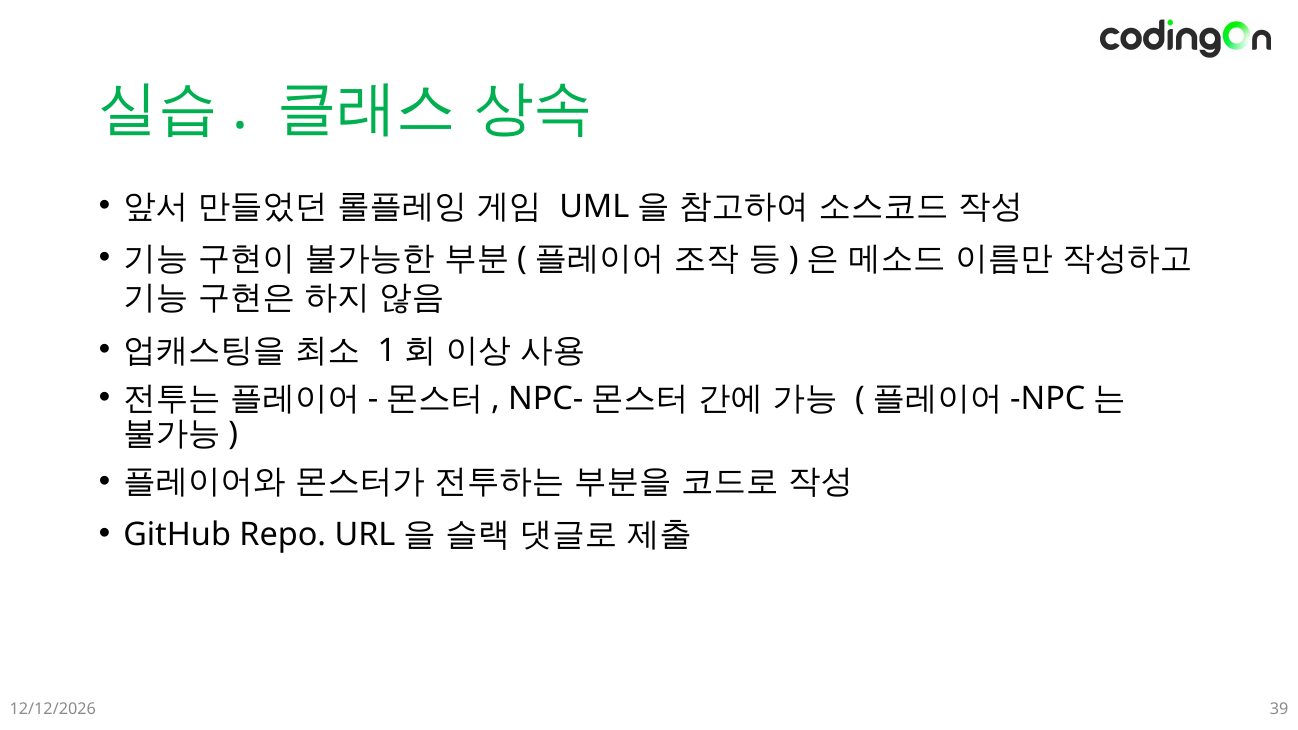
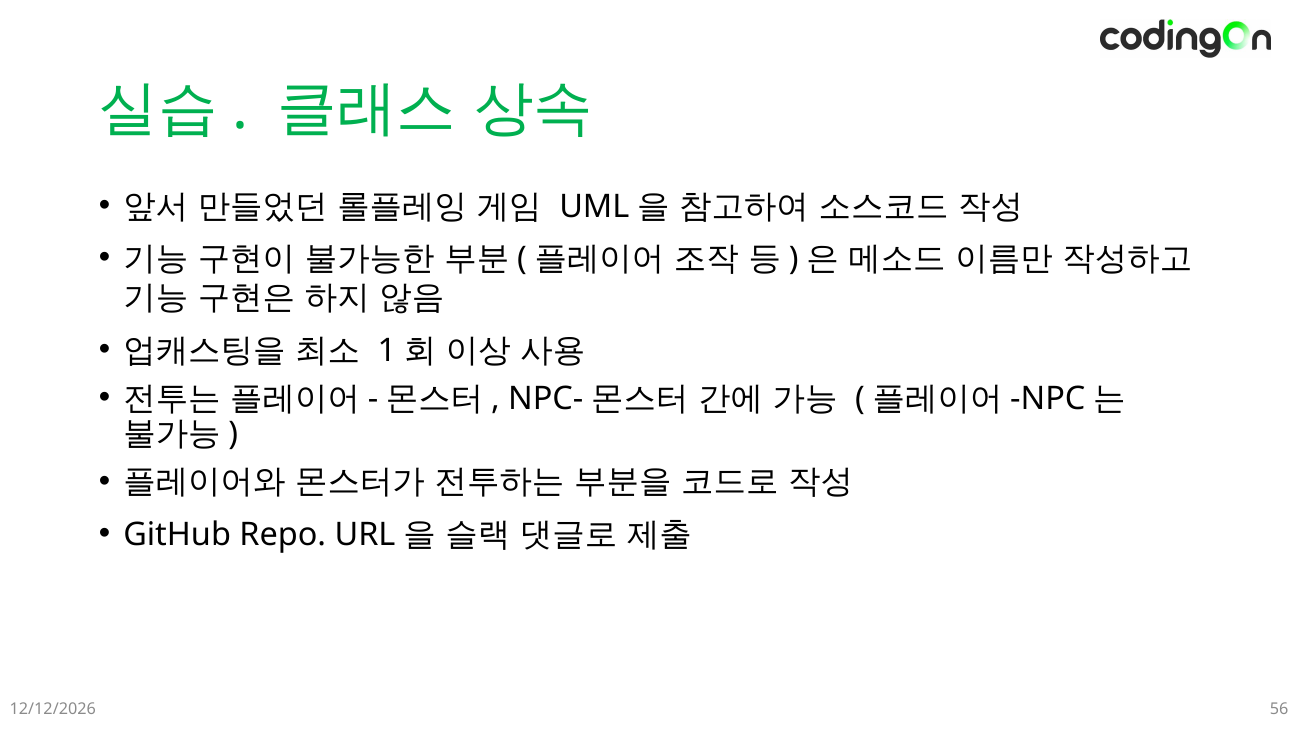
39: 39 -> 56 (1279, 709)
